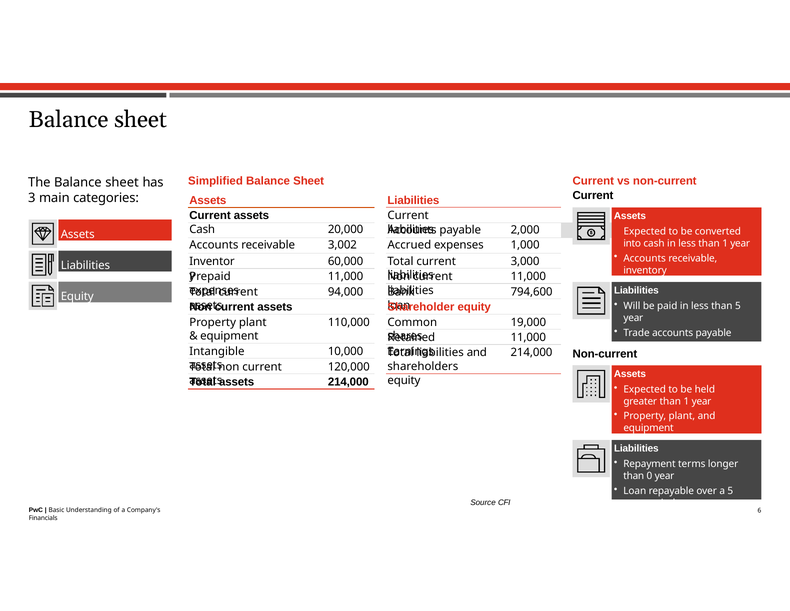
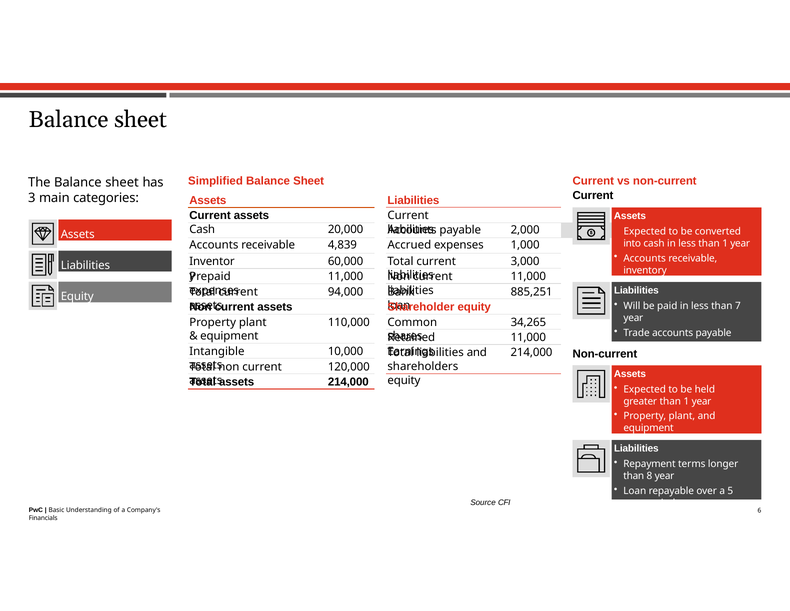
3,002: 3,002 -> 4,839 (342, 245)
794,600: 794,600 -> 885,251 (532, 291)
than 5: 5 -> 7 (738, 306)
19,000: 19,000 -> 34,265 (528, 322)
0: 0 -> 8 (649, 476)
